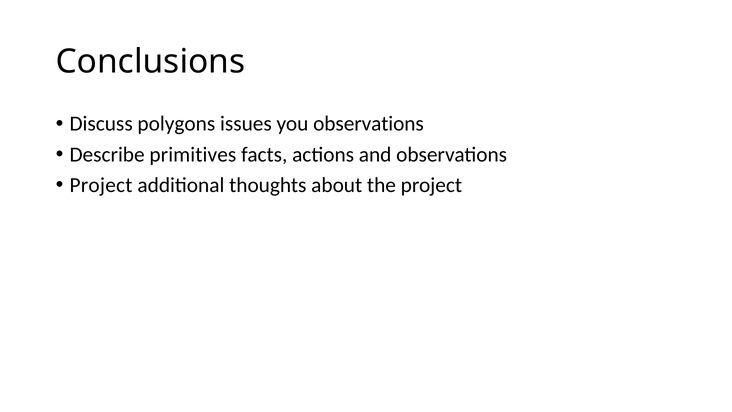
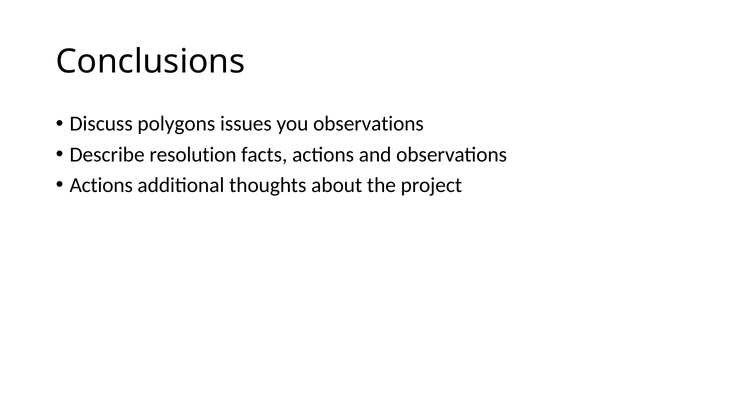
primitives: primitives -> resolution (193, 154)
Project: Project -> Actions (101, 185)
